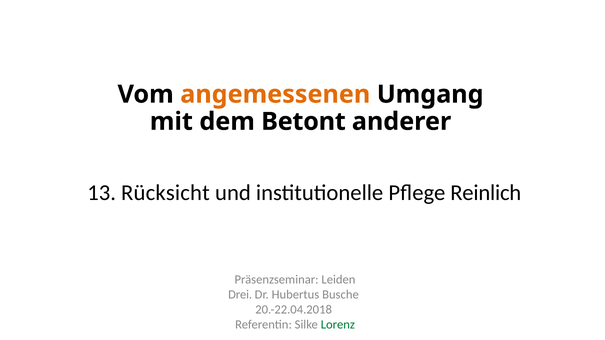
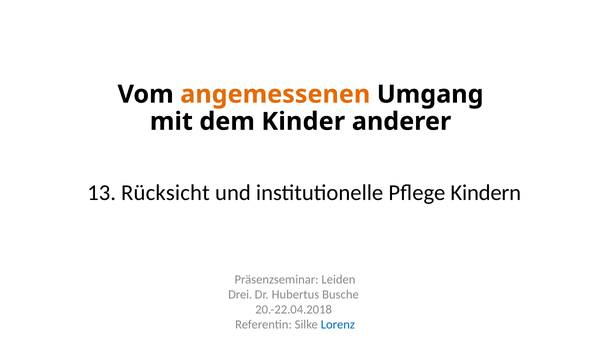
Betont: Betont -> Kinder (303, 122)
Reinlich: Reinlich -> Kindern (486, 193)
Lorenz colour: green -> blue (338, 325)
